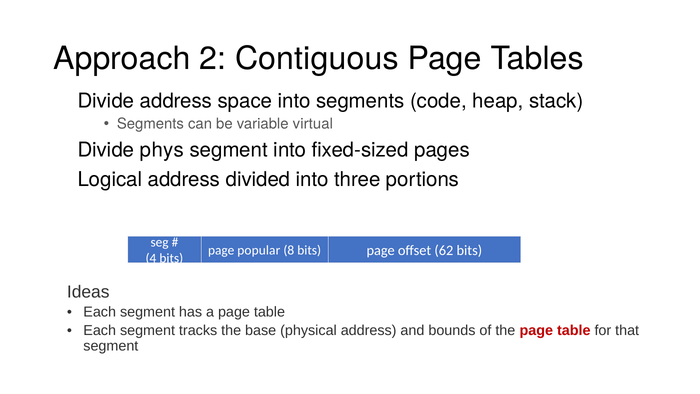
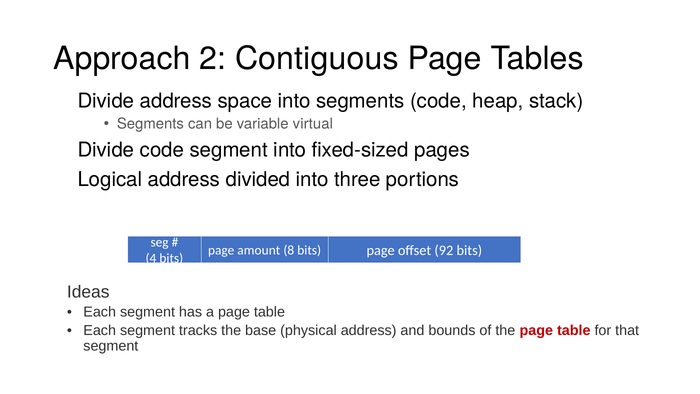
Divide phys: phys -> code (162, 150)
62: 62 -> 92 (444, 250)
popular: popular -> amount (259, 250)
